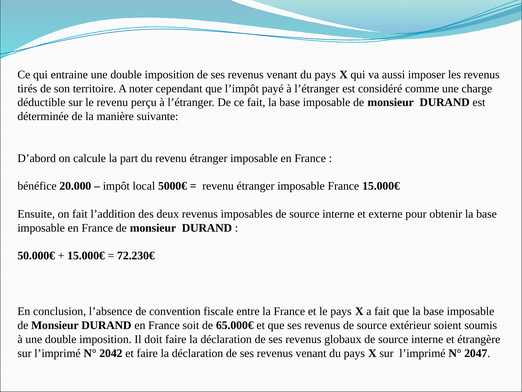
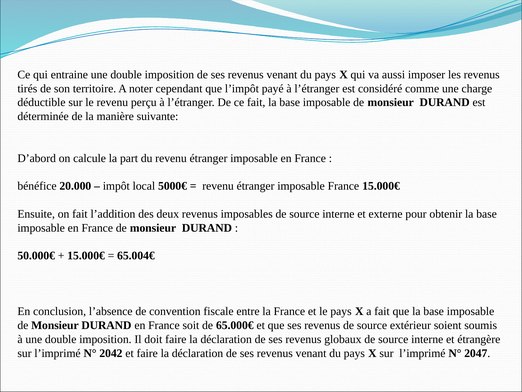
72.230€: 72.230€ -> 65.004€ (136, 255)
